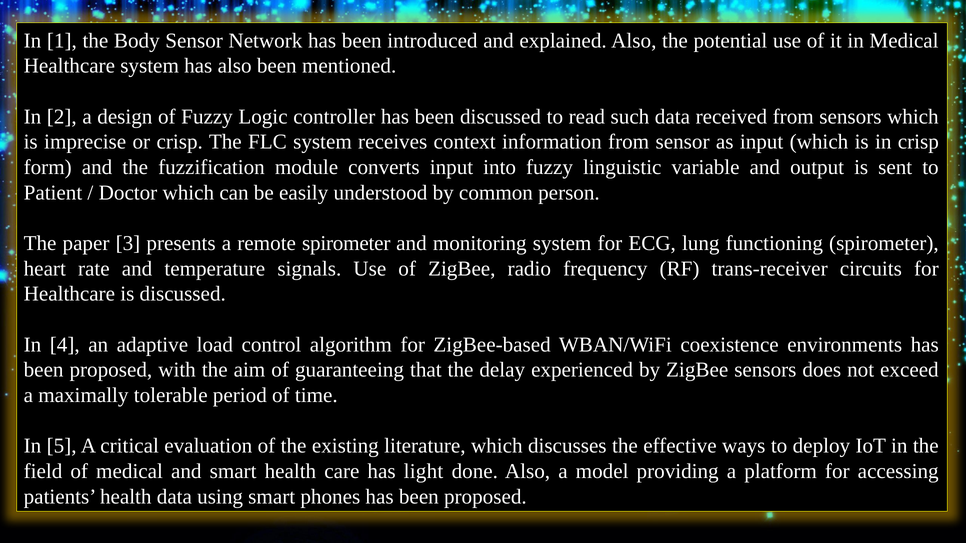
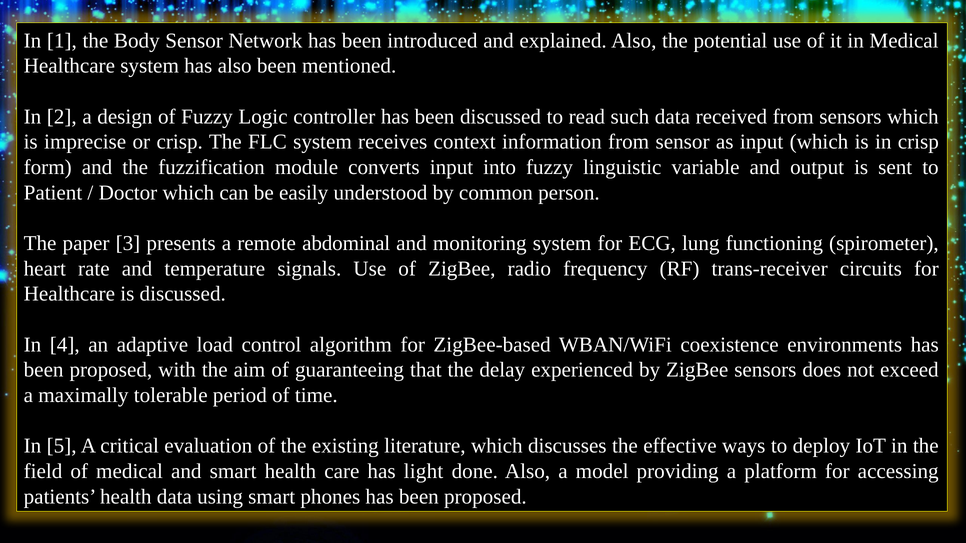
remote spirometer: spirometer -> abdominal (346, 243)
